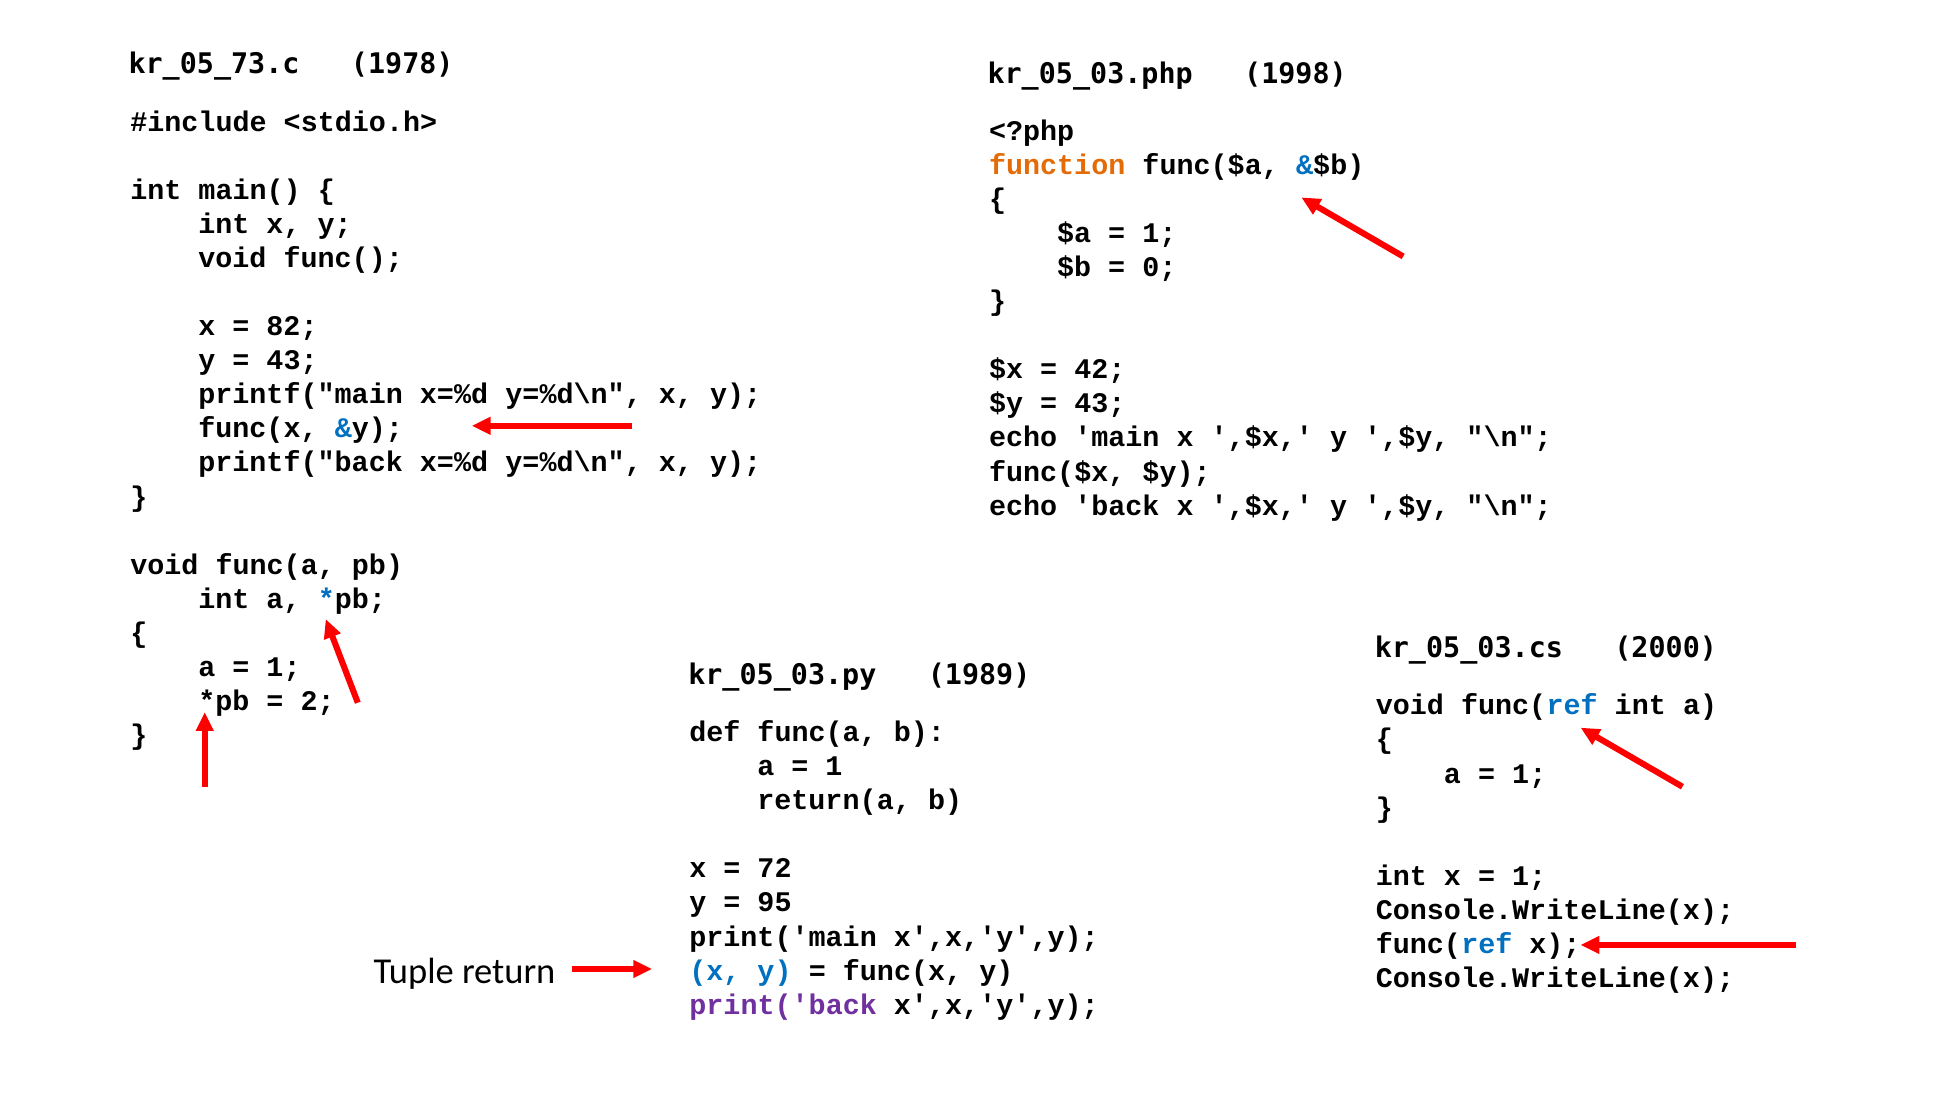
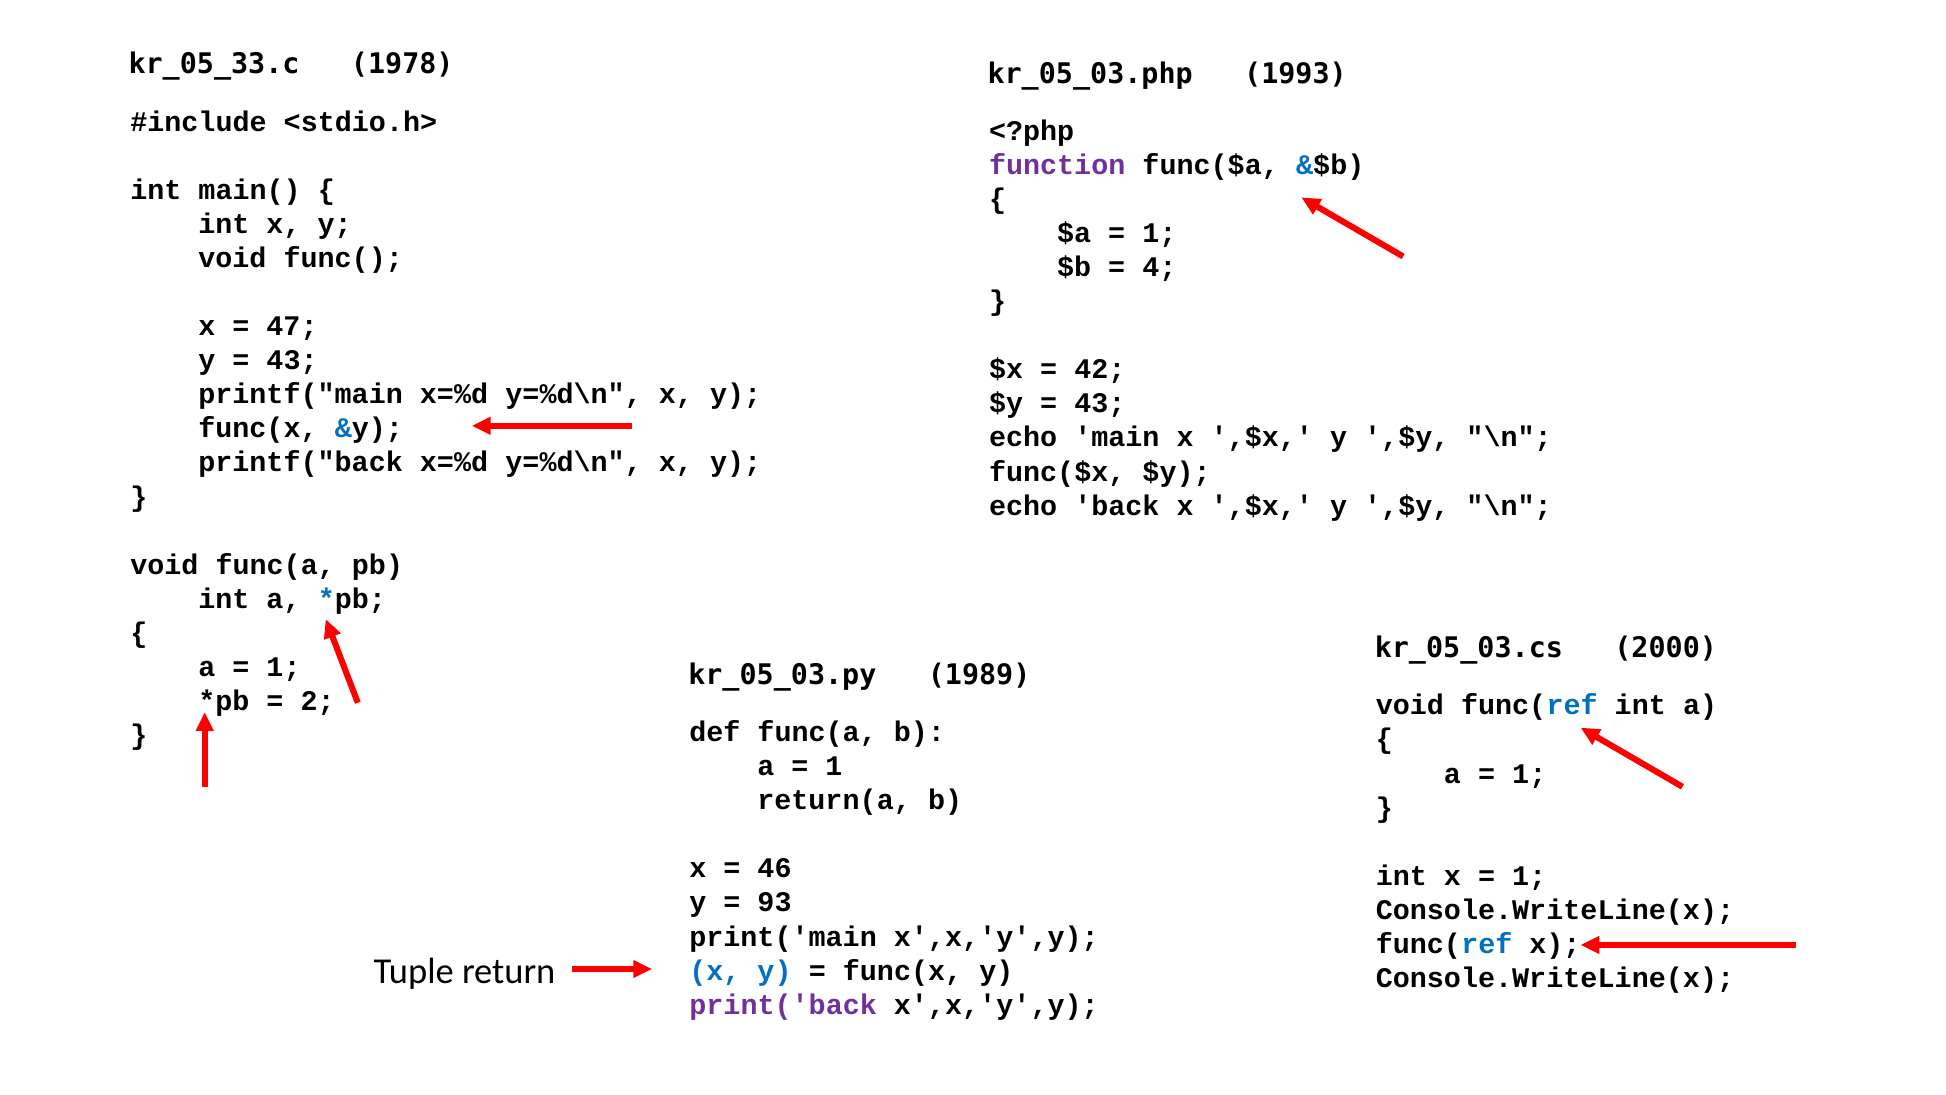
kr_05_73.c: kr_05_73.c -> kr_05_33.c (214, 64)
1998: 1998 -> 1993 (1295, 74)
function colour: orange -> purple (1057, 165)
0: 0 -> 4 (1159, 267)
82: 82 -> 47 (292, 326)
72: 72 -> 46 (774, 868)
95: 95 -> 93 (774, 902)
